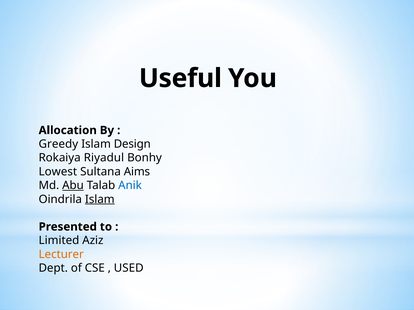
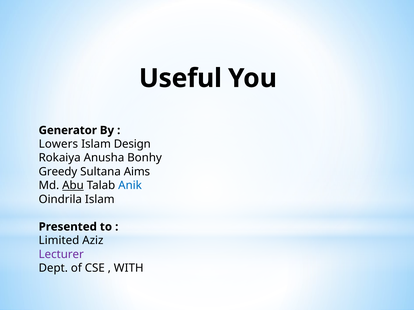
Allocation: Allocation -> Generator (68, 131)
Greedy: Greedy -> Lowers (58, 144)
Riyadul: Riyadul -> Anusha (104, 158)
Lowest: Lowest -> Greedy (58, 172)
Islam underline: present -> none (100, 200)
Lecturer colour: orange -> purple (61, 255)
USED: USED -> WITH (129, 269)
